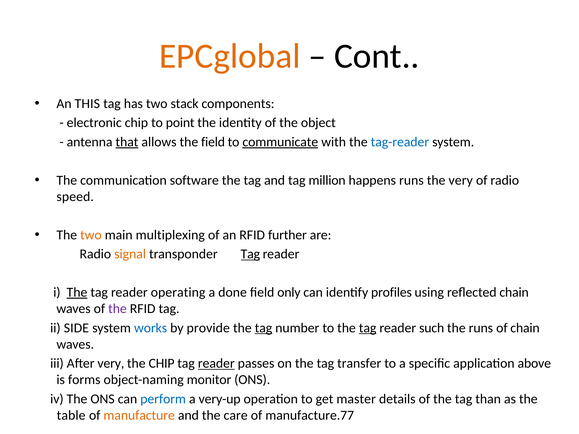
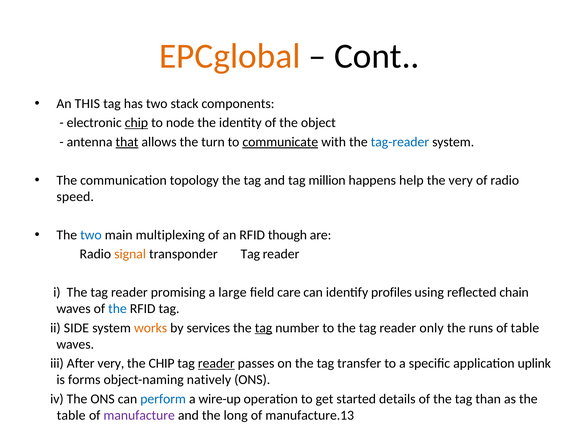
chip underline: none -> present (136, 123)
point: point -> node (180, 123)
the field: field -> turn (213, 142)
software: software -> topology (194, 180)
happens runs: runs -> help (411, 180)
two colour: orange -> blue (91, 235)
further: further -> though (287, 235)
Tag underline: present -> none (250, 254)
The underline: present -> none (77, 292)
operating: operating -> promising (178, 292)
done: done -> large (232, 292)
only: only -> care (289, 292)
the colour: purple -> blue (117, 309)
works colour: blue -> orange (151, 328)
provide: provide -> services (208, 328)
tag underline: present -> none (368, 328)
such: such -> only (432, 328)
of chain: chain -> table (525, 328)
above: above -> uplink (534, 364)
monitor: monitor -> natively (209, 380)
very-up: very-up -> wire-up (220, 399)
master: master -> started (356, 399)
manufacture colour: orange -> purple (139, 416)
care: care -> long (236, 416)
manufacture.77: manufacture.77 -> manufacture.13 (310, 416)
